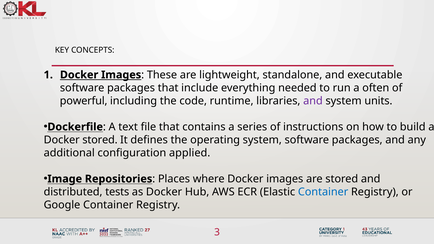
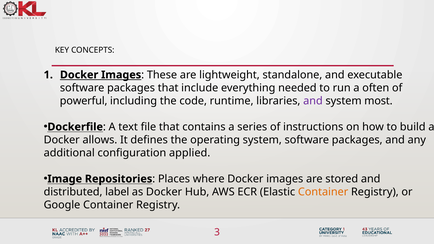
units: units -> most (378, 101)
Docker stored: stored -> allows (100, 140)
tests: tests -> label (117, 192)
Container colour: blue -> orange (323, 192)
